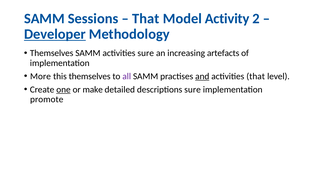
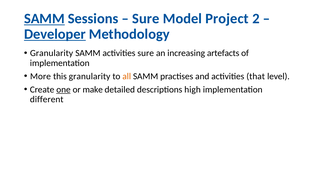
SAMM underline: none -> present (44, 19)
That: That -> Sure (146, 19)
Activity: Activity -> Project (227, 19)
Themselves: Themselves -> Granularity (52, 53)
this themselves: themselves -> granularity (90, 76)
all colour: purple -> orange (127, 76)
and underline: present -> none (202, 76)
descriptions sure: sure -> high (193, 90)
promote: promote -> different (47, 100)
